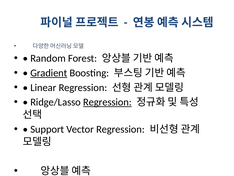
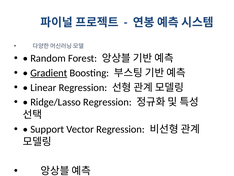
Regression underline: present -> none (107, 102)
